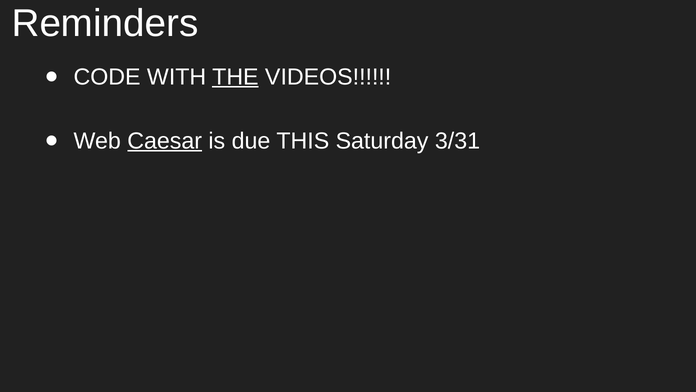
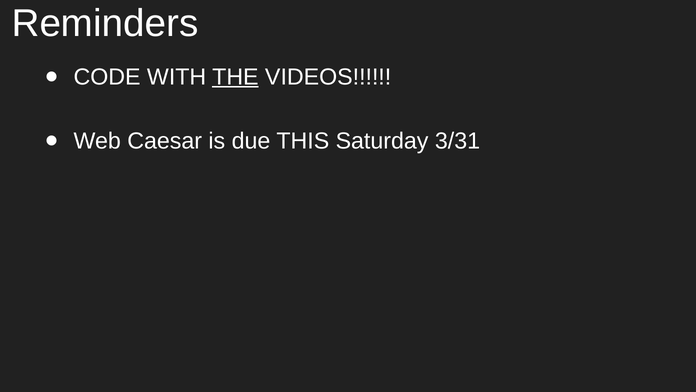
Caesar underline: present -> none (165, 141)
